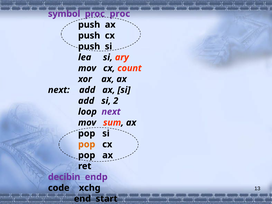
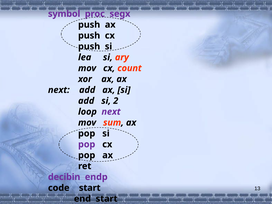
proc proc: proc -> segx (120, 14)
pop colour: orange -> purple (87, 144)
code xchg: xchg -> start (90, 188)
